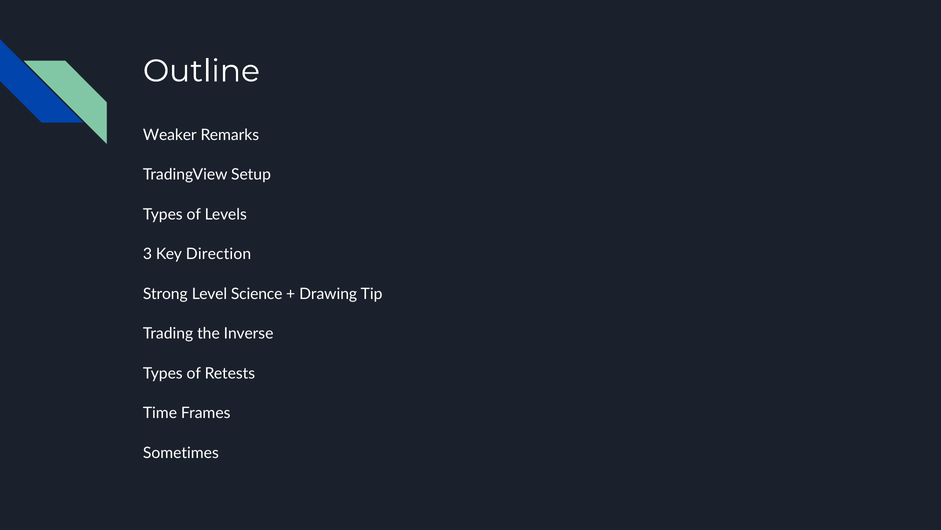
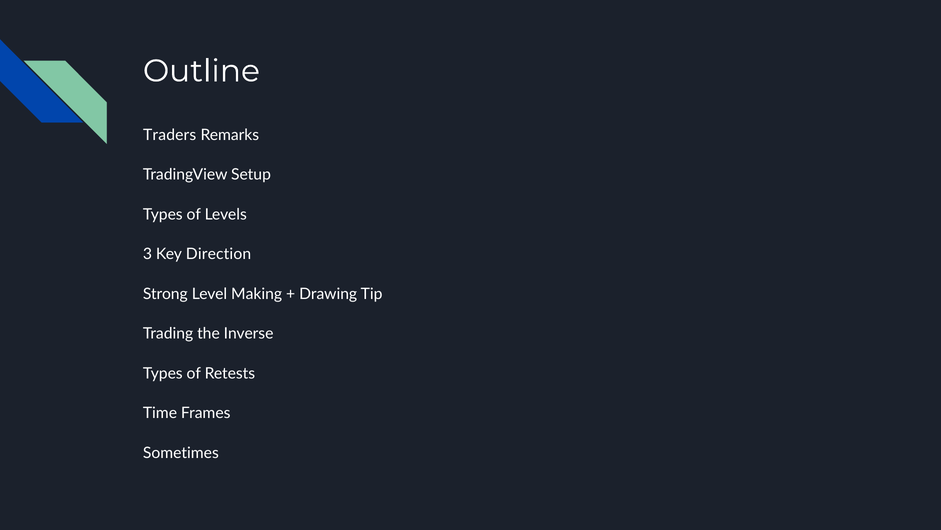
Weaker: Weaker -> Traders (170, 135)
Science: Science -> Making (257, 294)
